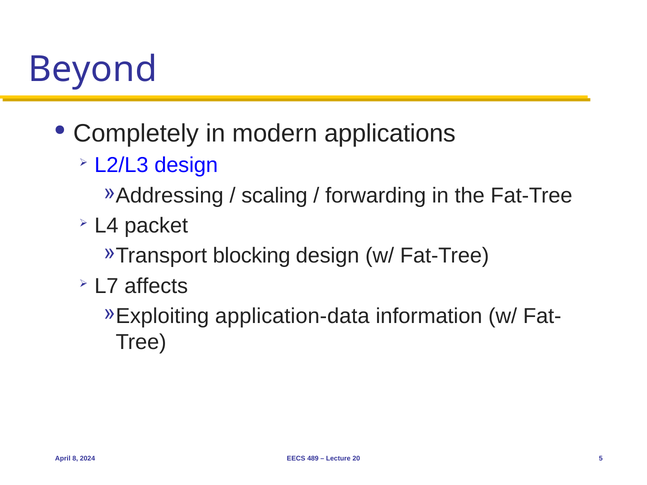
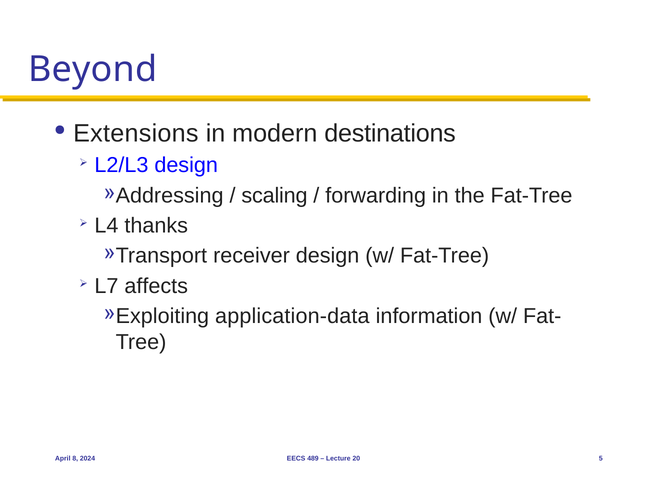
Completely: Completely -> Extensions (136, 133)
applications: applications -> destinations (390, 133)
packet: packet -> thanks (156, 226)
blocking: blocking -> receiver (251, 256)
